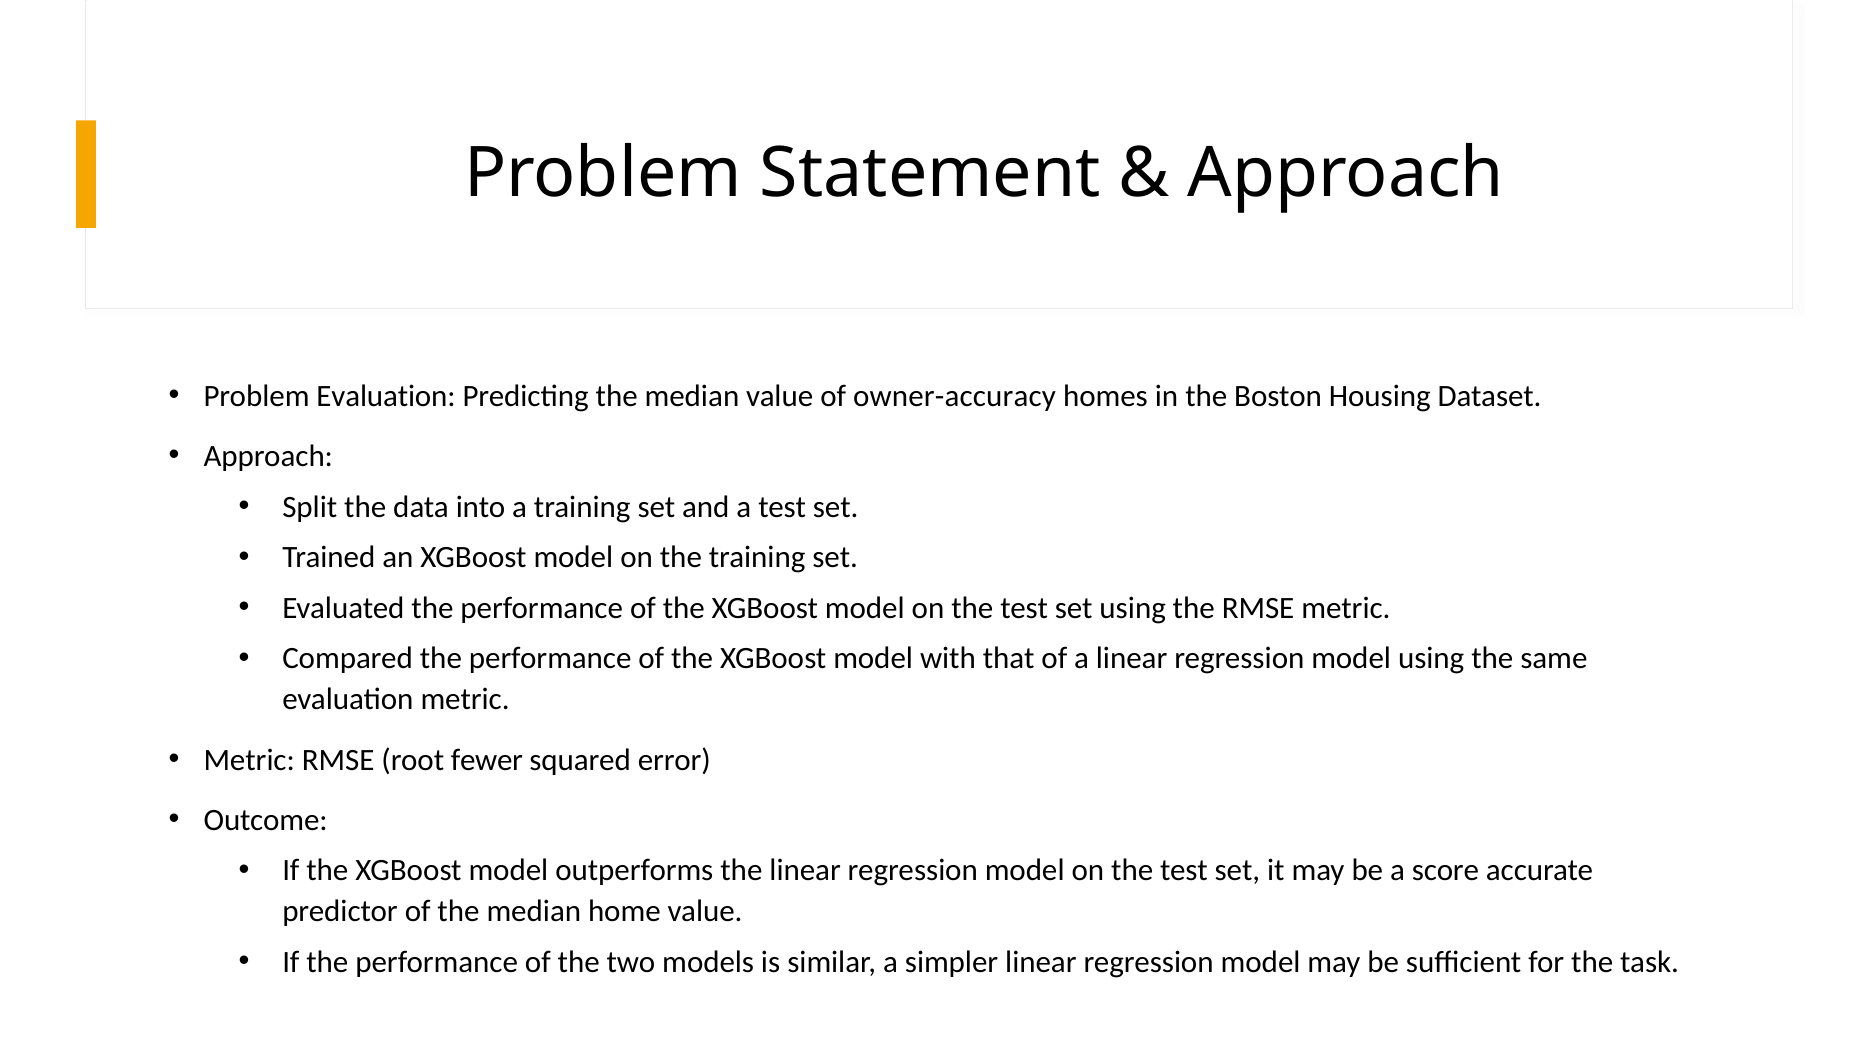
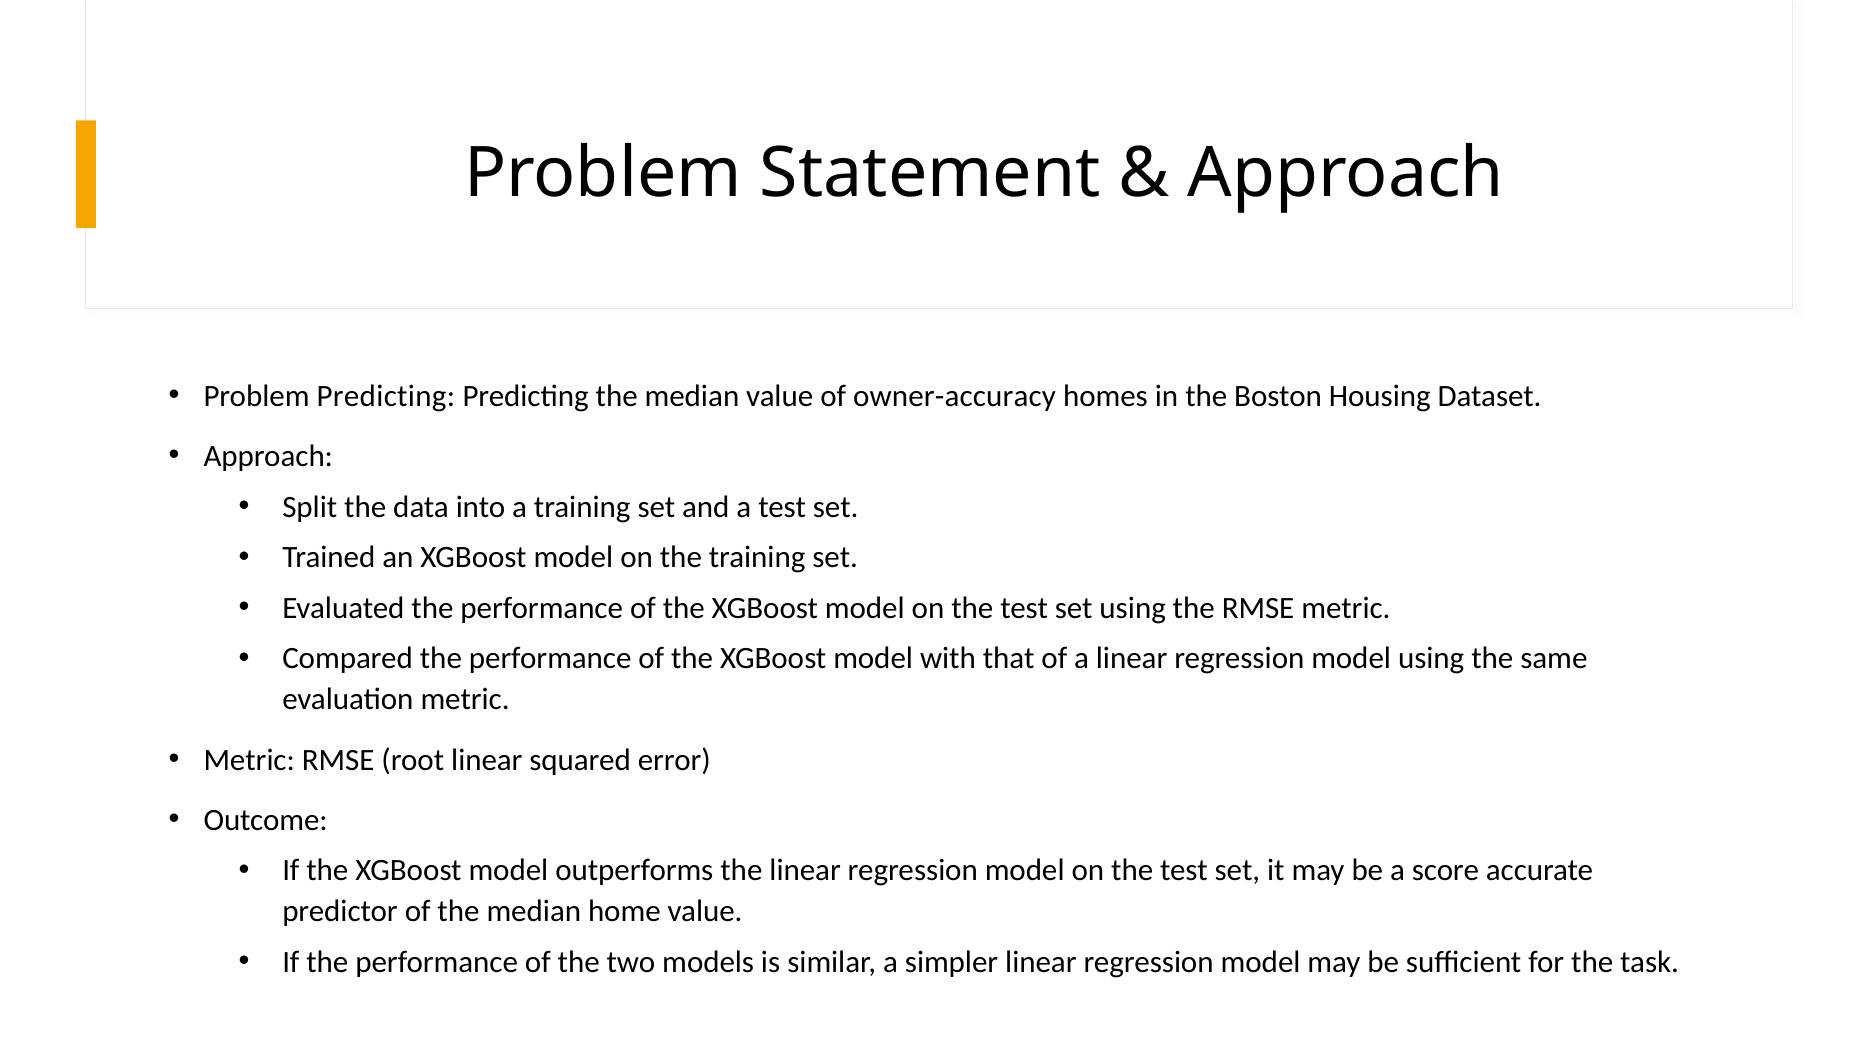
Problem Evaluation: Evaluation -> Predicting (386, 396)
root fewer: fewer -> linear (487, 760)
